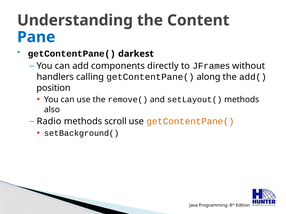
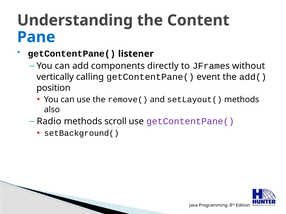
darkest: darkest -> listener (136, 54)
handlers: handlers -> vertically (55, 77)
along: along -> event (208, 77)
getContentPane( colour: orange -> purple (190, 122)
